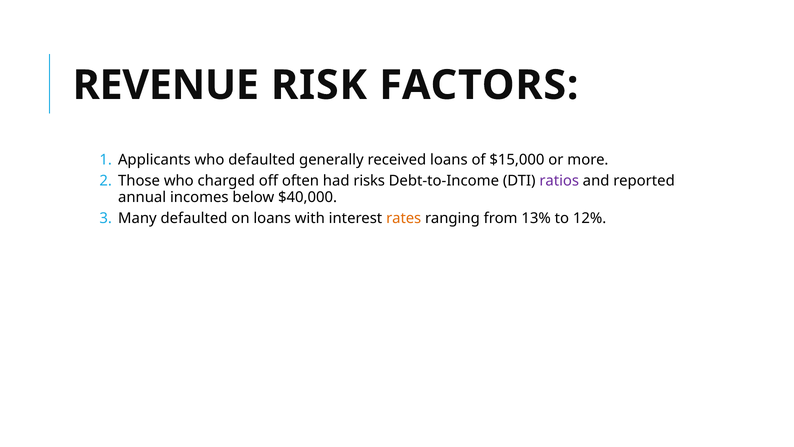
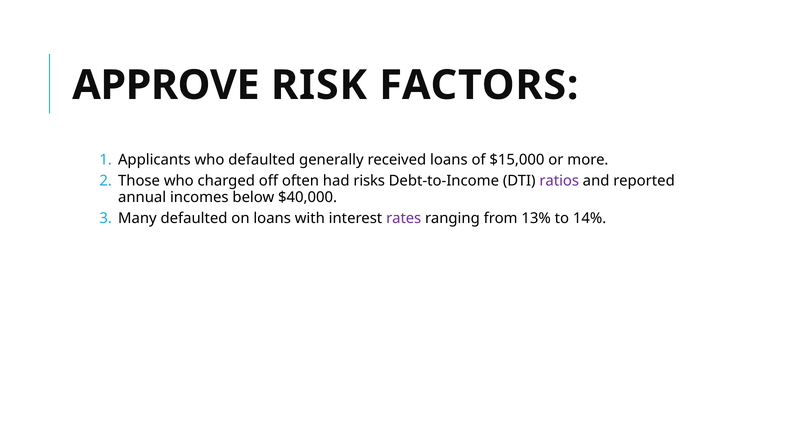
REVENUE: REVENUE -> APPROVE (166, 85)
rates colour: orange -> purple (404, 218)
12%: 12% -> 14% (590, 218)
